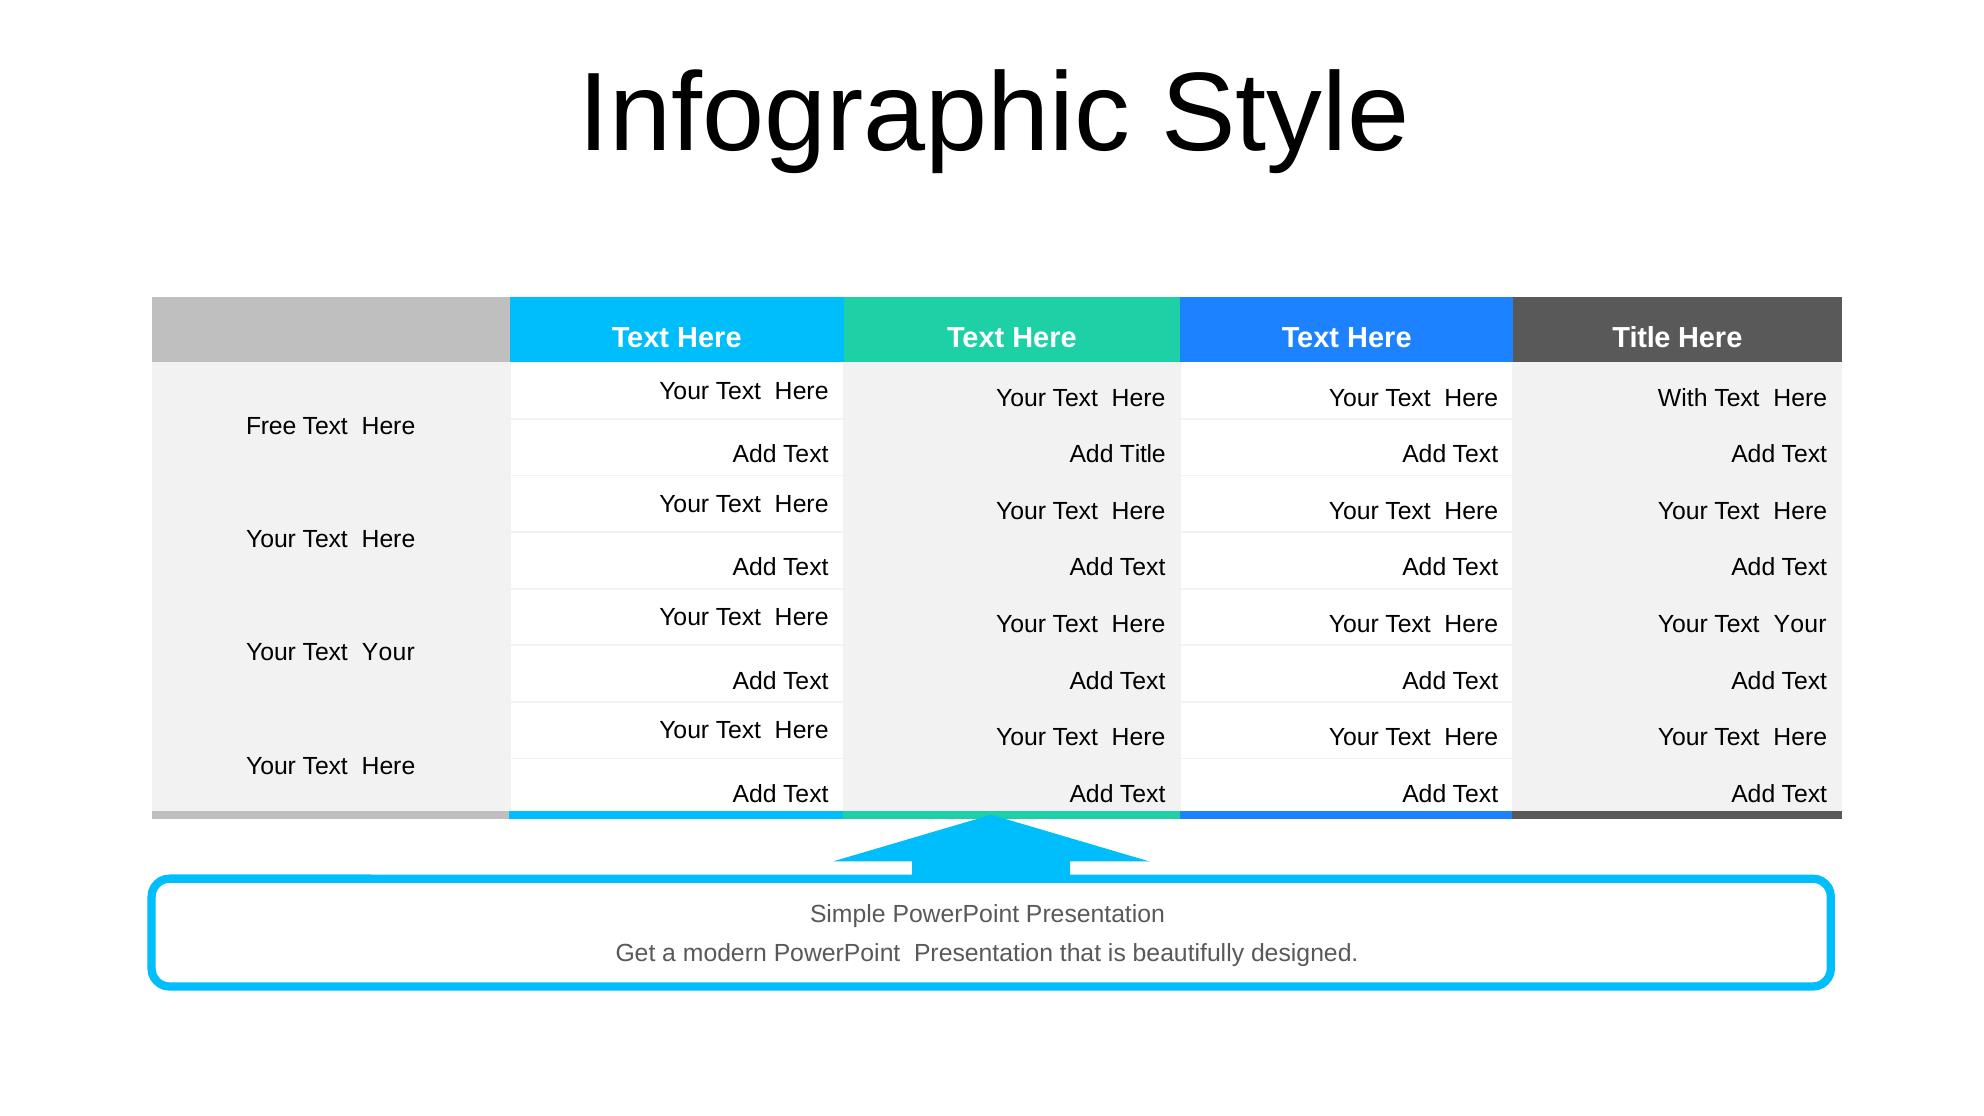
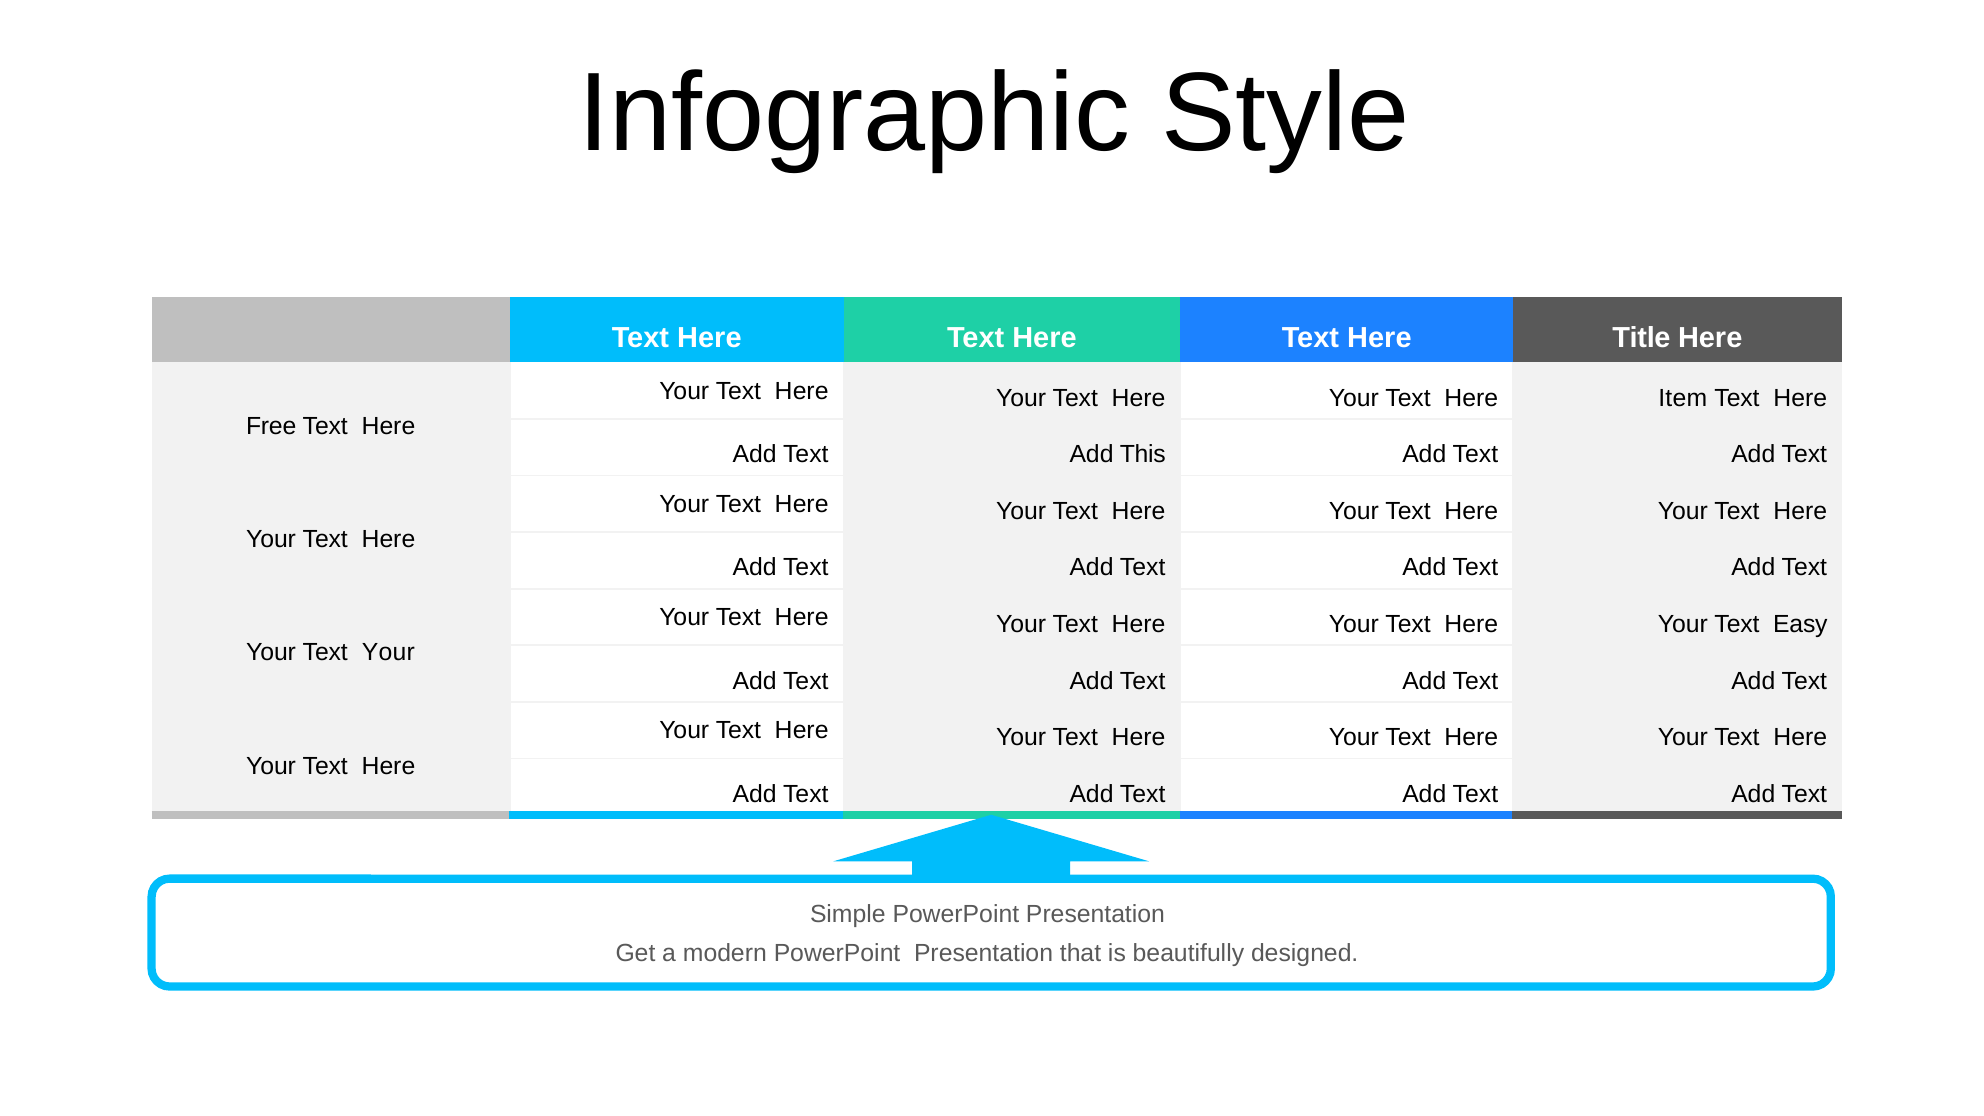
With: With -> Item (1683, 398)
Add Title: Title -> This (1143, 455)
Here Your Text Your: Your -> Easy (1800, 624)
